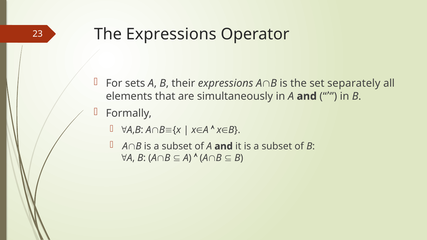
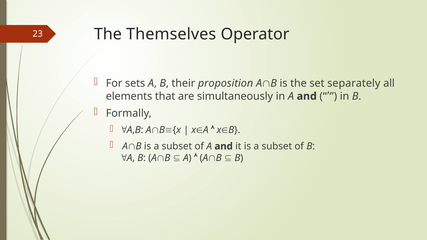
The Expressions: Expressions -> Themselves (171, 34)
their expressions: expressions -> proposition (226, 83)
